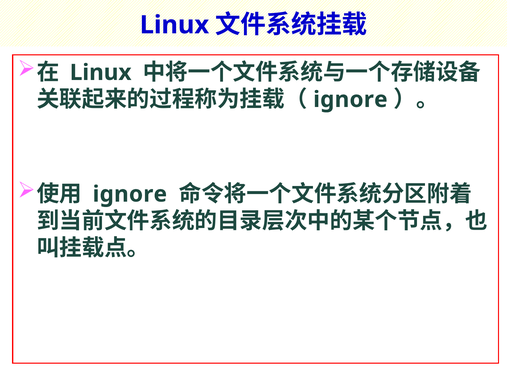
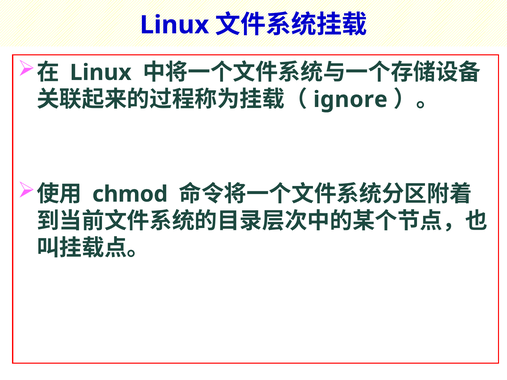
ignore: ignore -> chmod (130, 194)
